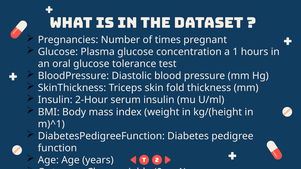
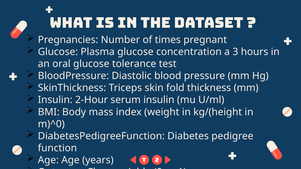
a 1: 1 -> 3 (235, 52)
m)^1: m)^1 -> m)^0 (51, 124)
